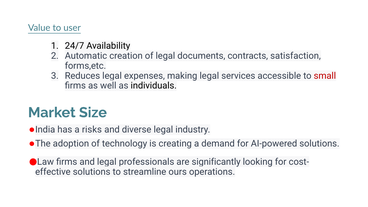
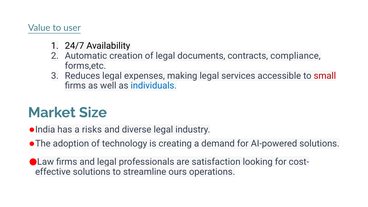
satisfaction: satisfaction -> compliance (295, 56)
individuals colour: black -> blue (154, 86)
significantly: significantly -> satisfaction (216, 162)
